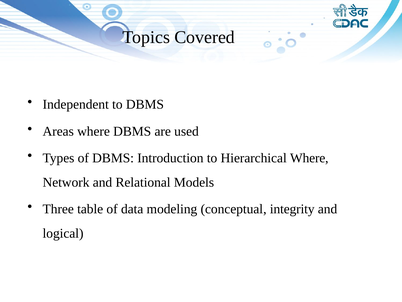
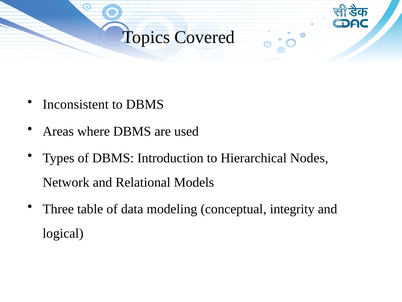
Independent: Independent -> Inconsistent (76, 104)
Hierarchical Where: Where -> Nodes (309, 158)
